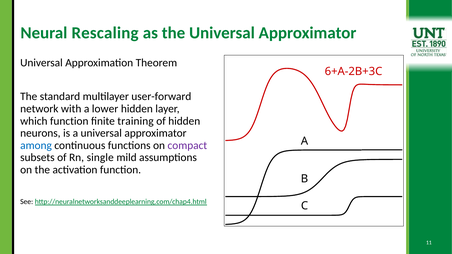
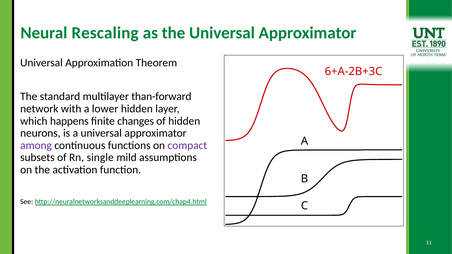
user-forward: user-forward -> than-forward (161, 97)
which function: function -> happens (69, 121)
training: training -> changes (136, 121)
among colour: blue -> purple (36, 145)
